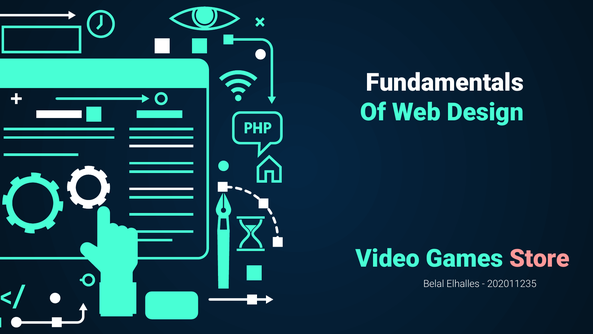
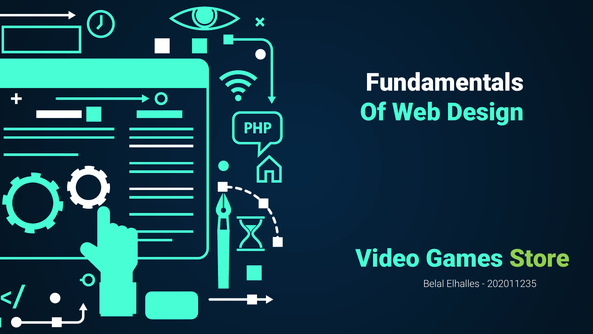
Store colour: pink -> light green (540, 258)
